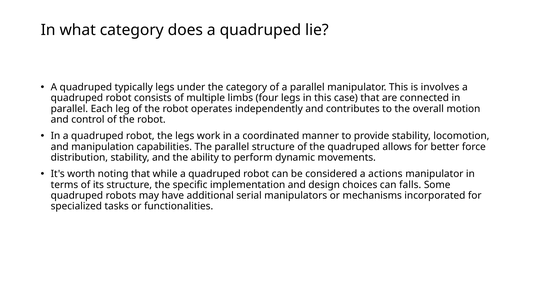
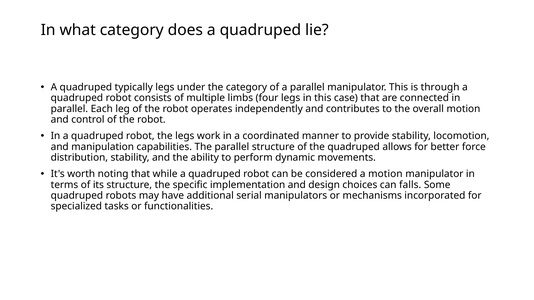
involves: involves -> through (440, 87)
a actions: actions -> motion (385, 174)
